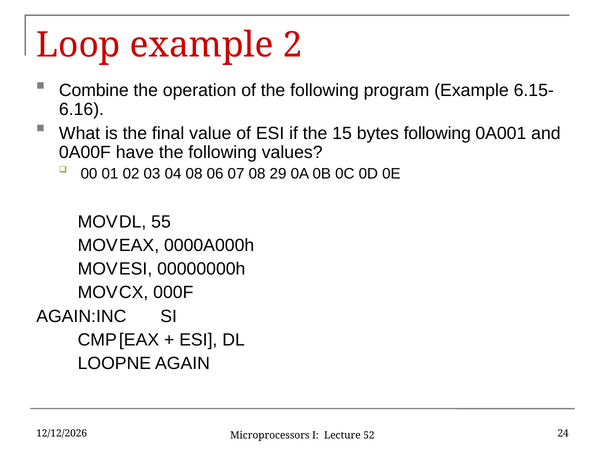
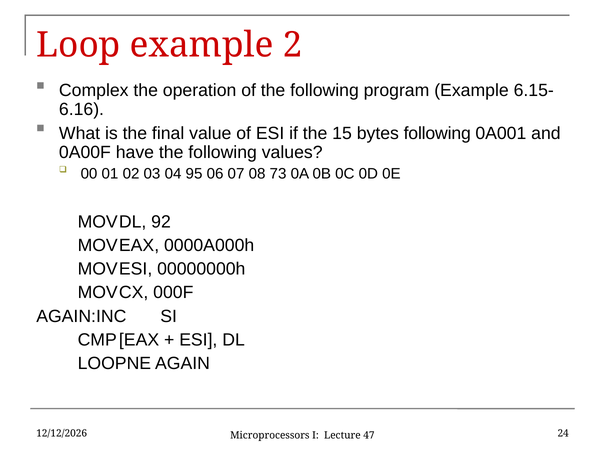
Combine: Combine -> Complex (94, 90)
04 08: 08 -> 95 (194, 173)
29: 29 -> 73 (278, 173)
55: 55 -> 92 (161, 222)
52: 52 -> 47 (369, 435)
